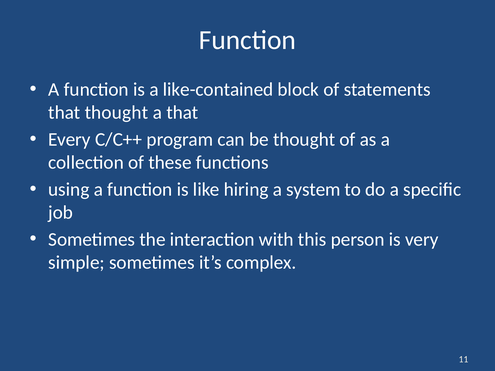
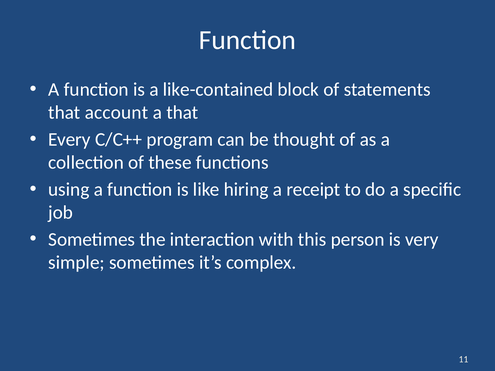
that thought: thought -> account (116, 113)
system: system -> receipt (313, 190)
